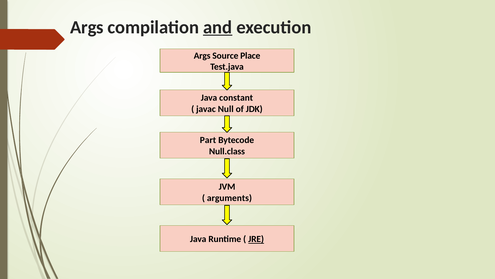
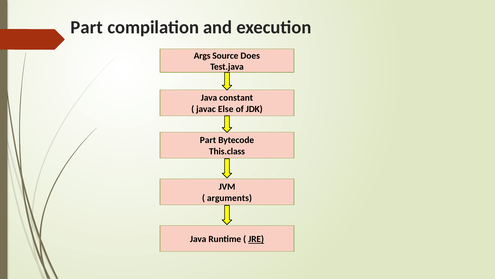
Args: Args -> Part (87, 27)
and underline: present -> none (218, 27)
Place: Place -> Does (250, 56)
Null: Null -> Else (226, 109)
Null.class: Null.class -> This.class (227, 151)
